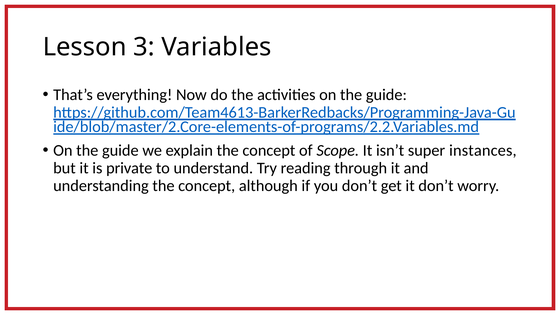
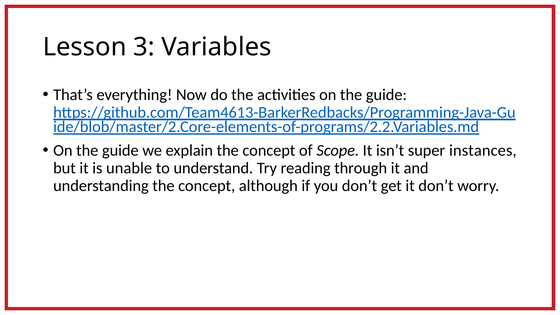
private: private -> unable (129, 168)
